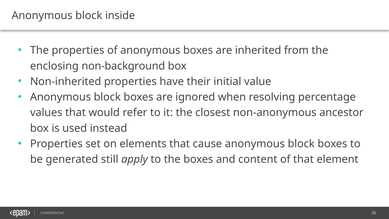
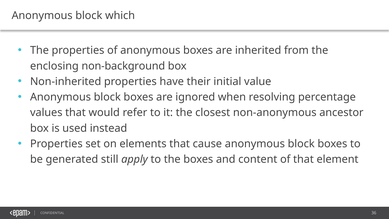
inside: inside -> which (120, 16)
